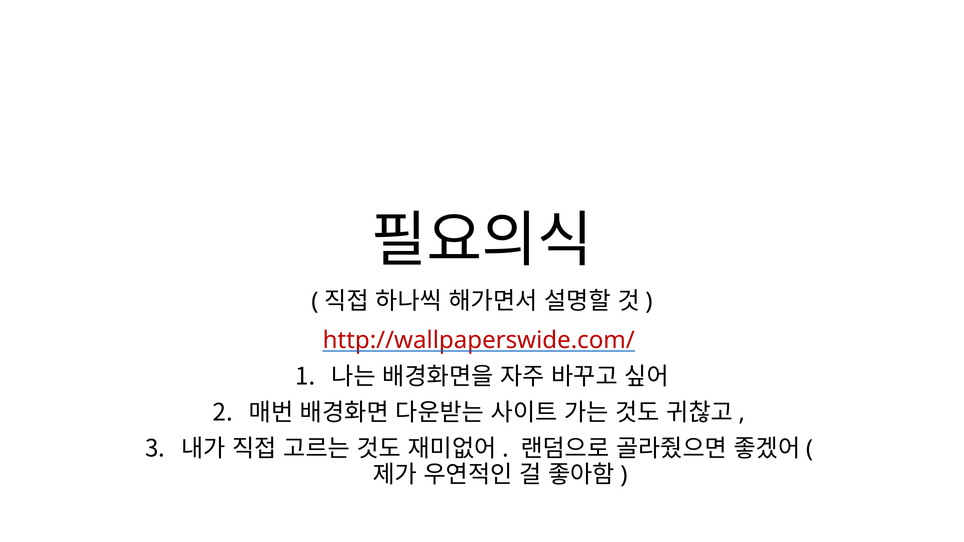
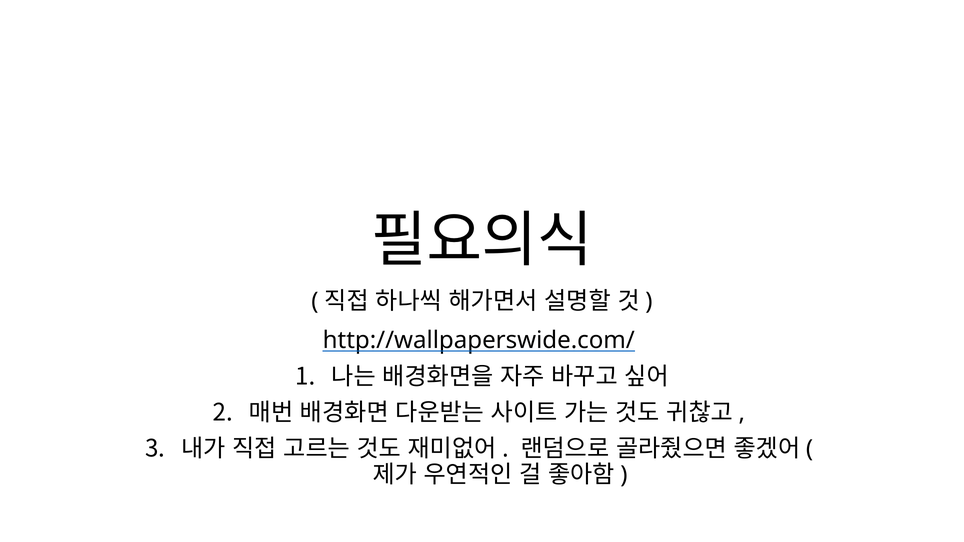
http://wallpaperswide.com/ colour: red -> black (479, 340)
